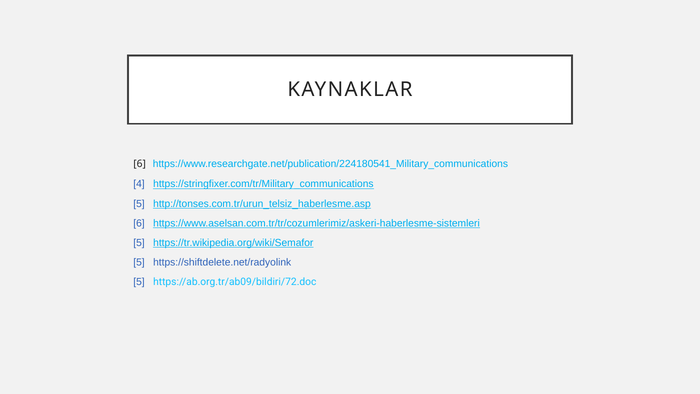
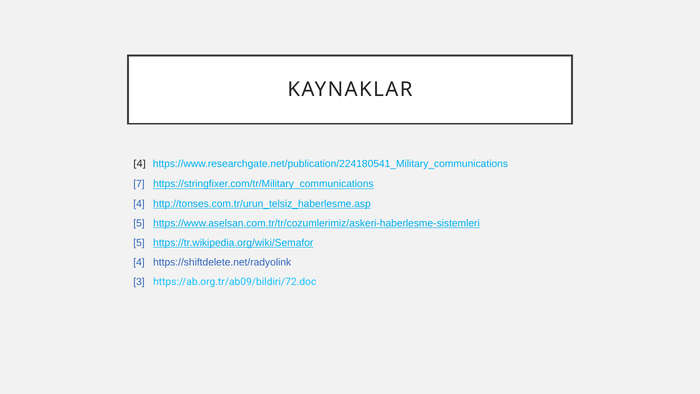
6: 6 -> 4 (140, 164)
4: 4 -> 7 (139, 184)
5: 5 -> 4 (139, 204)
6: 6 -> 5 (139, 223)
5: 5 -> 4 (139, 262)
5: 5 -> 3 (139, 282)
